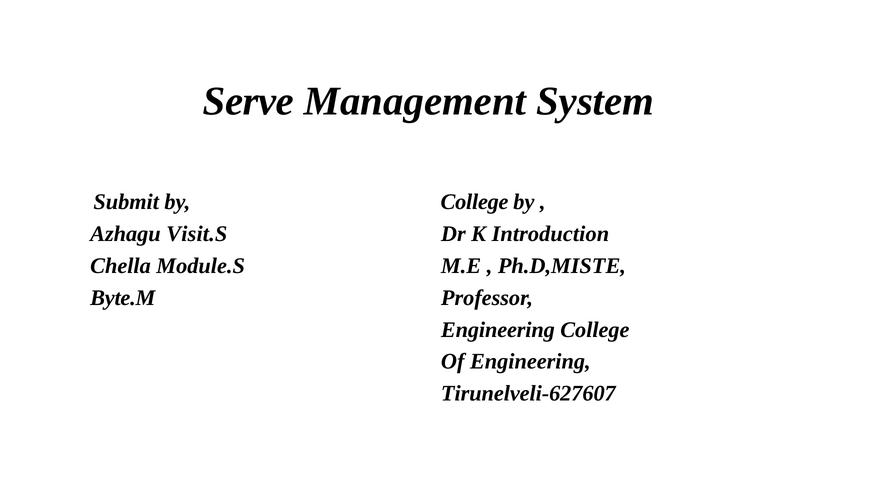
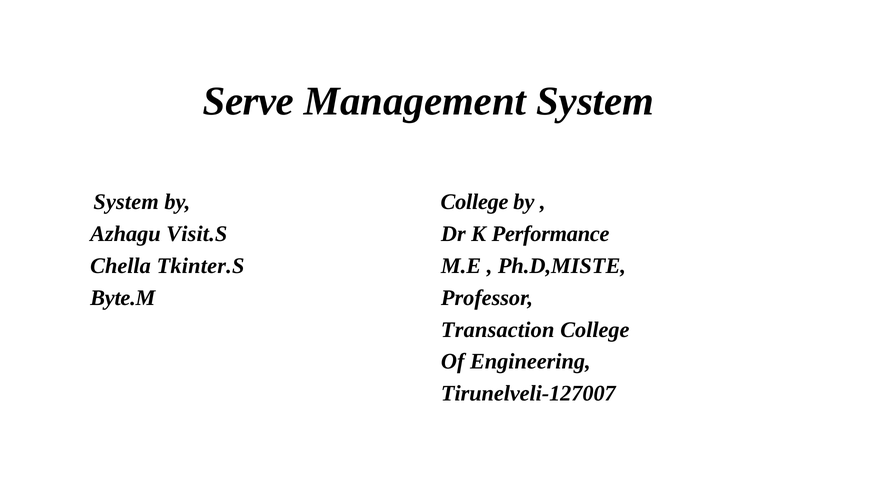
Submit: Submit -> System (126, 202)
Introduction: Introduction -> Performance (551, 234)
Module.S: Module.S -> Tkinter.S (201, 266)
Engineering: Engineering -> Transaction (498, 330)
Tirunelveli-627607: Tirunelveli-627607 -> Tirunelveli-127007 (528, 394)
